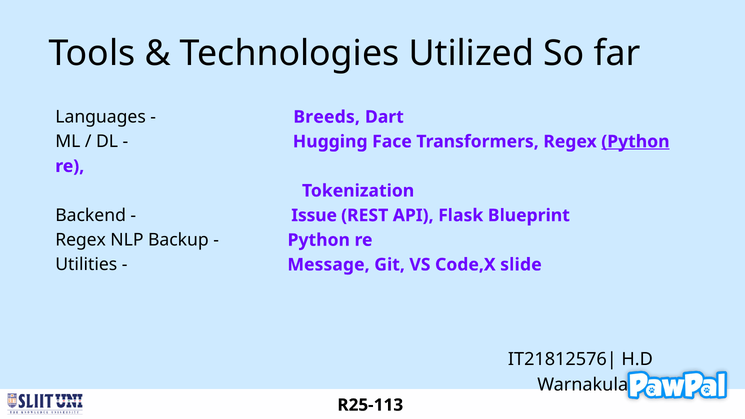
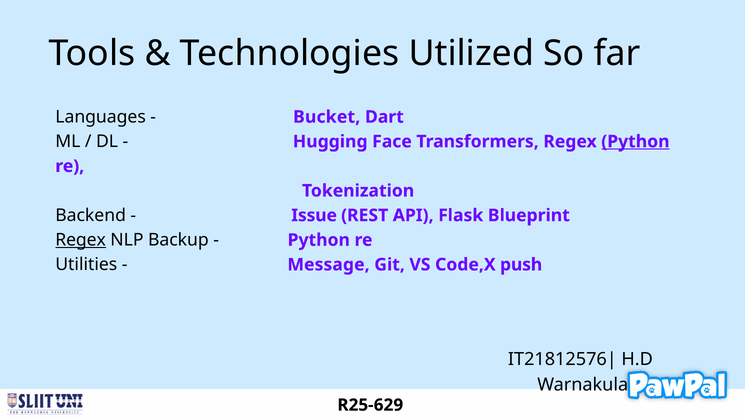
Breeds: Breeds -> Bucket (327, 117)
Regex underline: none -> present (81, 240)
slide: slide -> push (521, 265)
R25-113: R25-113 -> R25-629 (370, 405)
